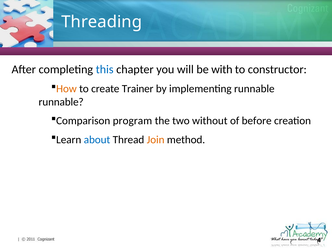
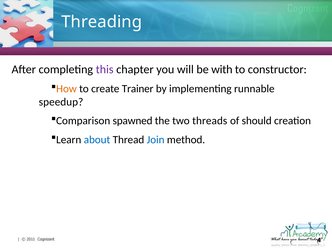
this colour: blue -> purple (105, 69)
runnable: runnable -> speedup (61, 102)
program: program -> spawned (133, 121)
without: without -> threads (210, 121)
before: before -> should (257, 121)
Join colour: orange -> blue (156, 140)
